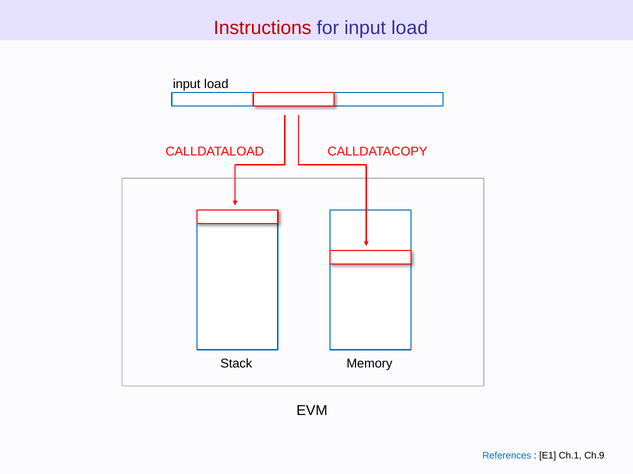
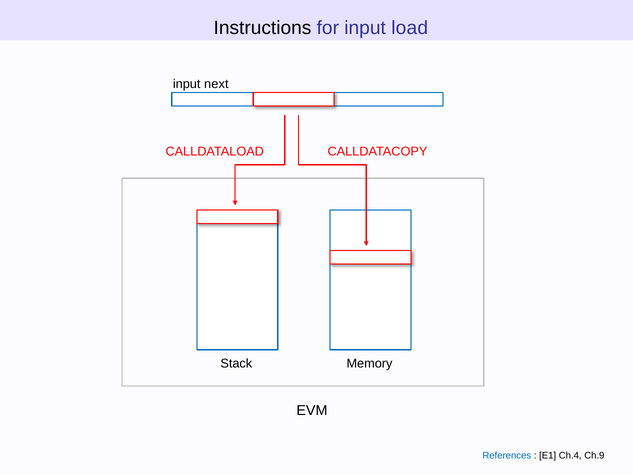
Instructions colour: red -> black (262, 28)
load: load -> next (216, 84)
Ch.1: Ch.1 -> Ch.4 (570, 456)
